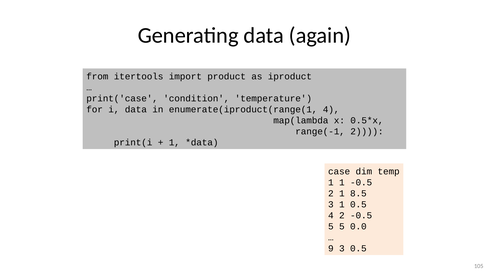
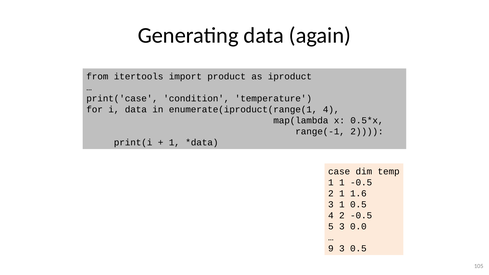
8.5: 8.5 -> 1.6 (358, 193)
5 5: 5 -> 3 (342, 226)
